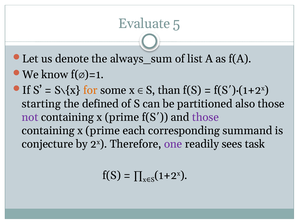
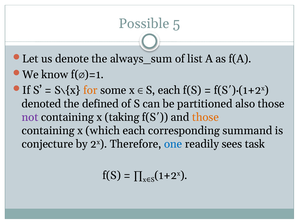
Evaluate: Evaluate -> Possible (144, 24)
S than: than -> each (169, 90)
starting: starting -> denoted (41, 104)
prime: prime -> taking (122, 117)
those colour: purple -> orange (205, 117)
prime: prime -> which (103, 131)
one colour: purple -> blue (173, 144)
